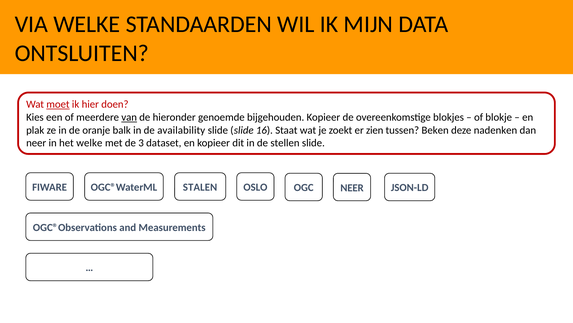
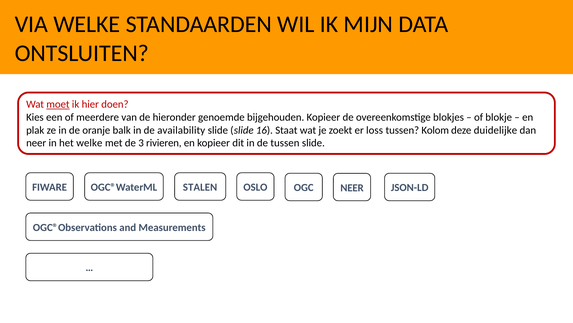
van underline: present -> none (129, 117)
zien: zien -> loss (375, 130)
Beken: Beken -> Kolom (435, 130)
nadenken: nadenken -> duidelijke (495, 130)
dataset: dataset -> rivieren (164, 143)
de stellen: stellen -> tussen (285, 143)
